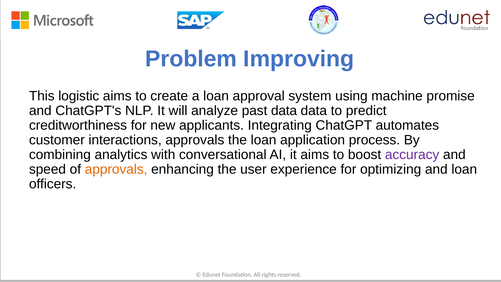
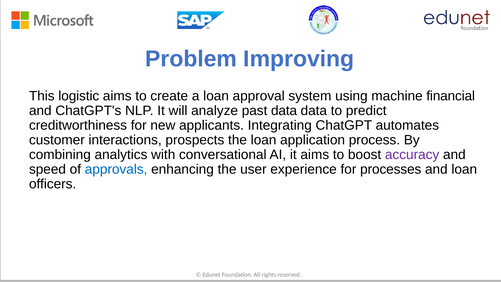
promise: promise -> financial (451, 96)
interactions approvals: approvals -> prospects (195, 140)
approvals colour: orange -> blue (116, 169)
optimizing: optimizing -> processes (391, 169)
